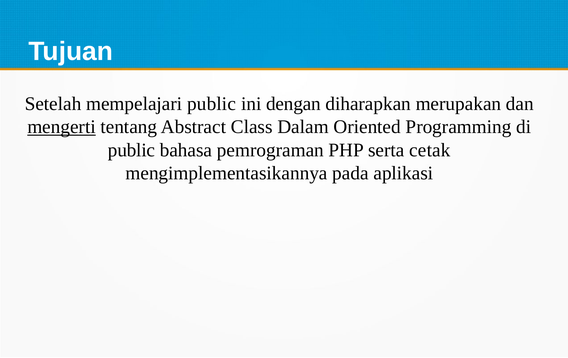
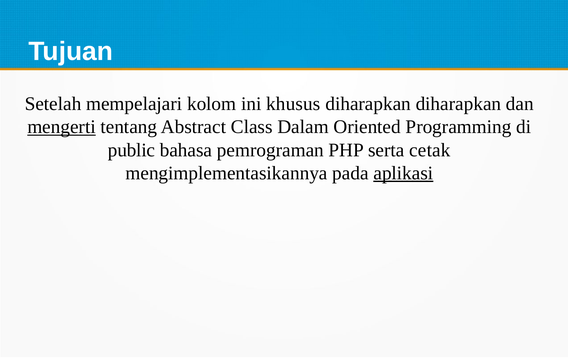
mempelajari public: public -> kolom (212, 104)
dengan: dengan -> khusus (293, 104)
diharapkan merupakan: merupakan -> diharapkan (458, 104)
aplikasi underline: none -> present (403, 173)
